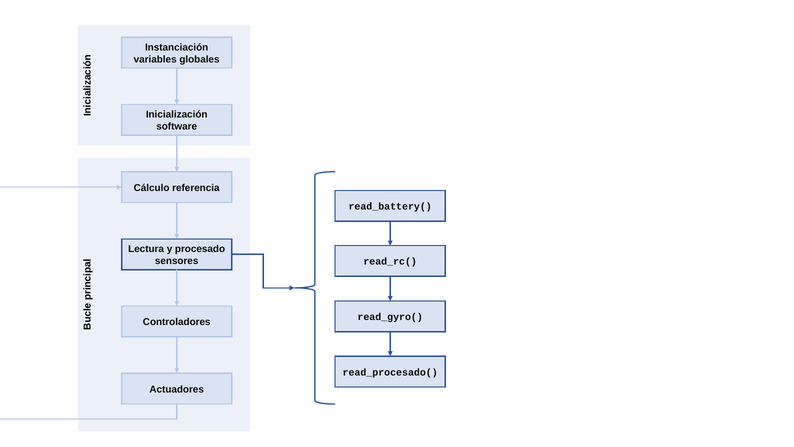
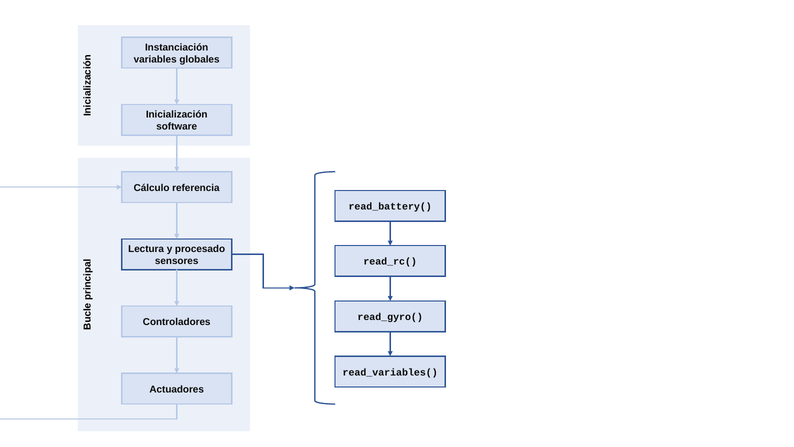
read_procesado(: read_procesado( -> read_variables( (390, 372)
